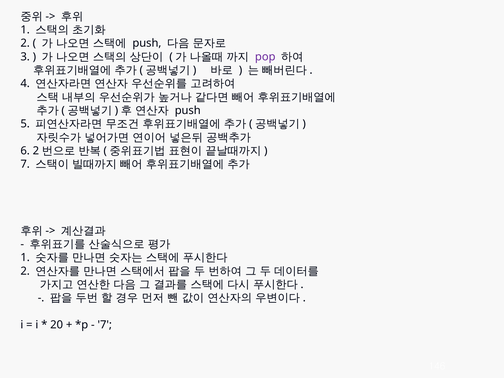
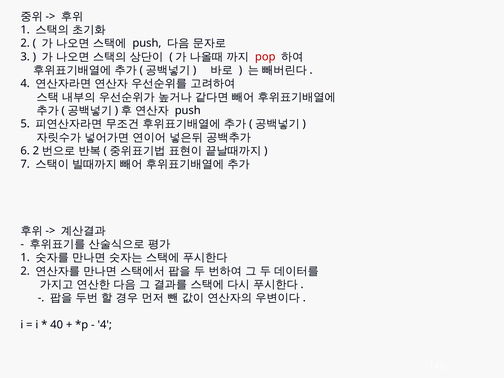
pop colour: purple -> red (265, 57)
20: 20 -> 40 (57, 325)
7: 7 -> 4 (105, 325)
